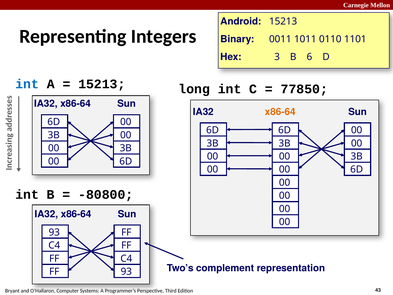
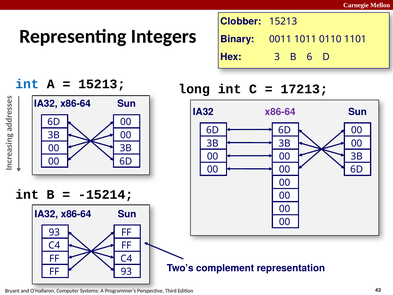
Android: Android -> Clobber (241, 21)
77850: 77850 -> 17213 (304, 89)
x86-64 colour: orange -> purple (280, 112)
-80800: -80800 -> -15214 (106, 194)
